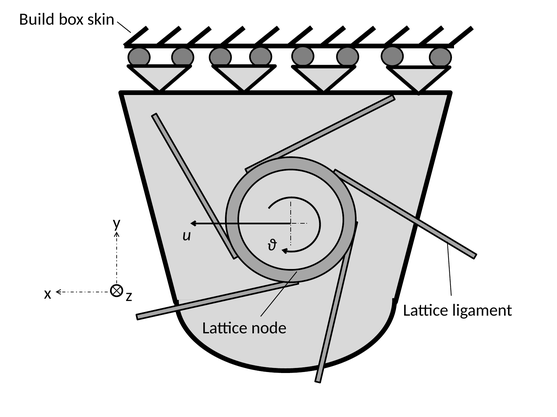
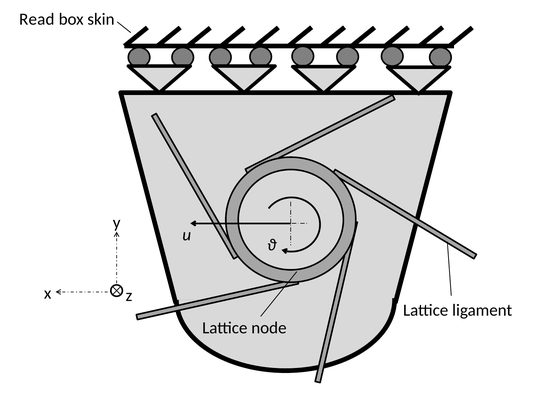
Build: Build -> Read (37, 19)
